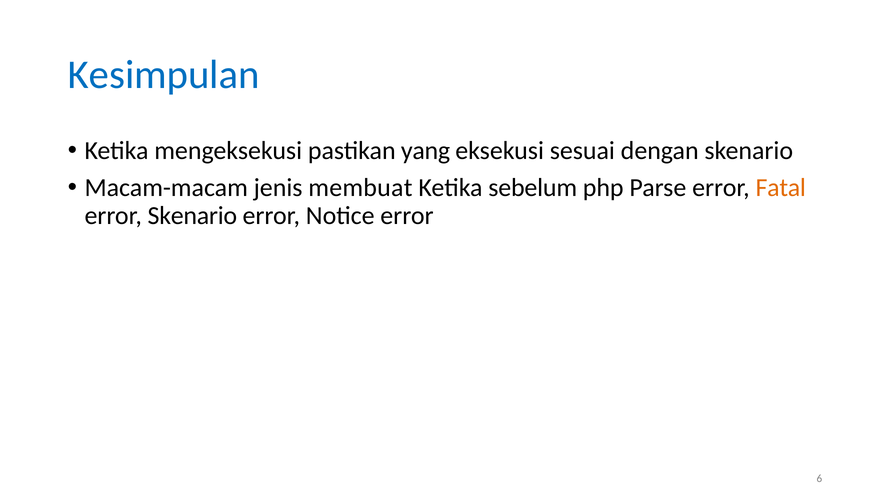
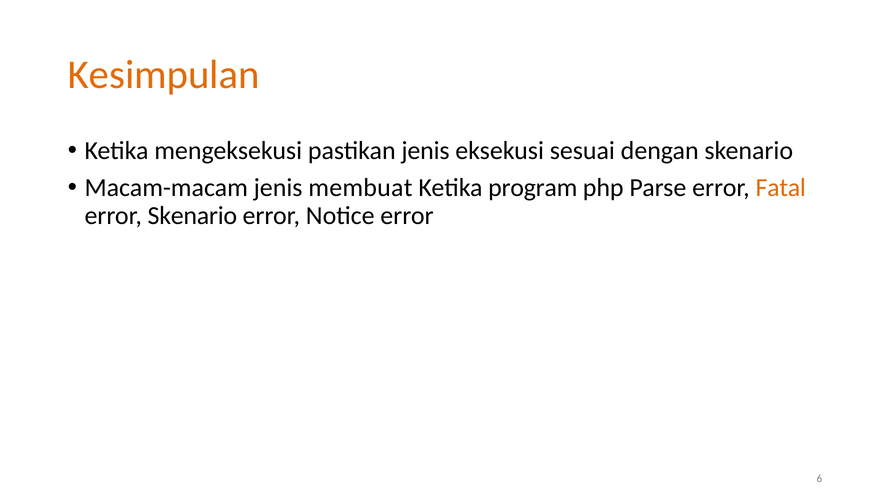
Kesimpulan colour: blue -> orange (164, 75)
pastikan yang: yang -> jenis (426, 150)
sebelum: sebelum -> program (533, 188)
